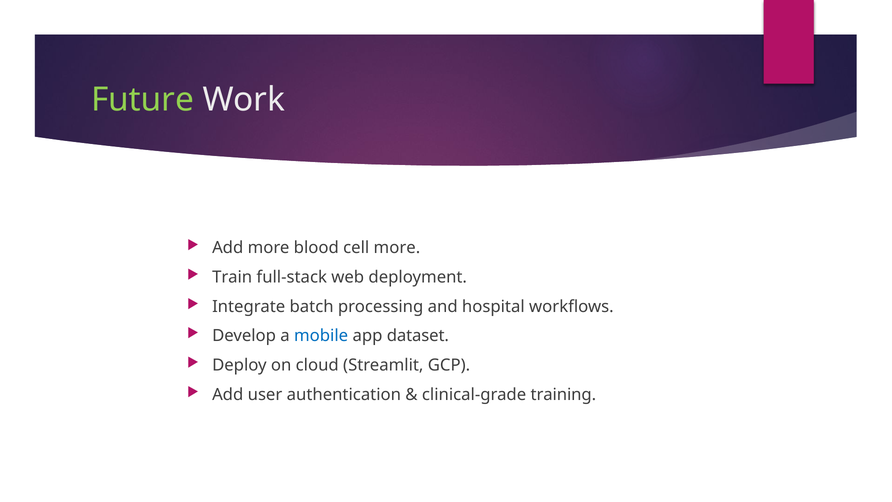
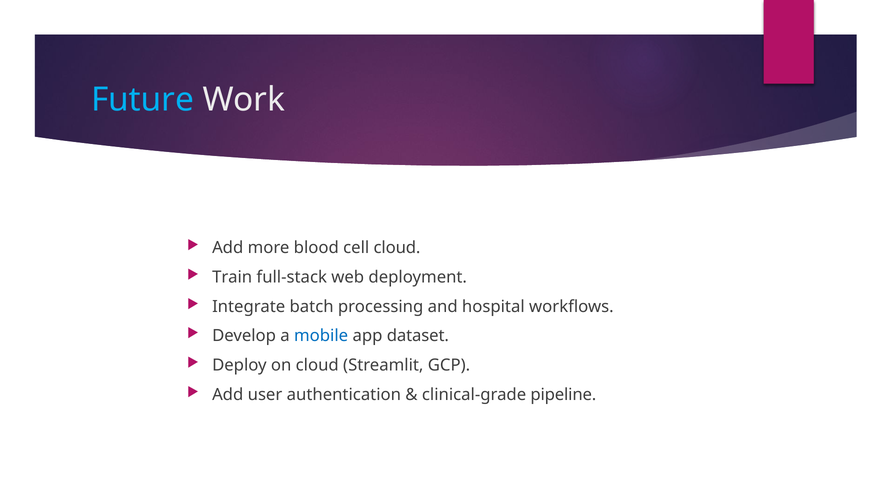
Future colour: light green -> light blue (143, 99)
cell more: more -> cloud (397, 248)
training: training -> pipeline (563, 395)
